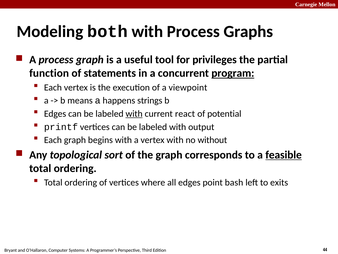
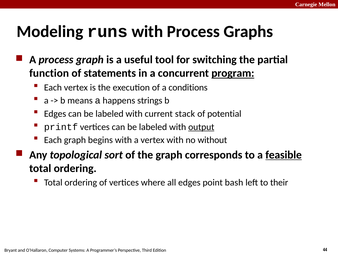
both: both -> runs (107, 31)
privileges: privileges -> switching (215, 60)
viewpoint: viewpoint -> conditions (188, 87)
with underline: present -> none (134, 114)
react: react -> stack (185, 114)
output underline: none -> present (201, 127)
exits: exits -> their (279, 182)
